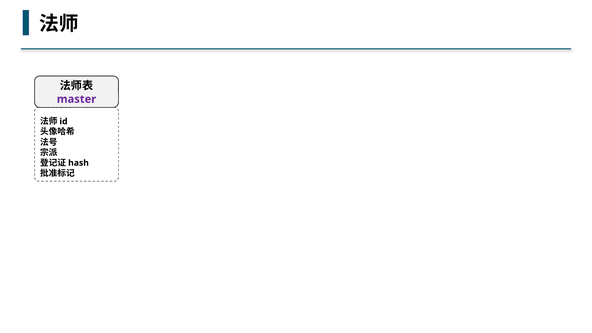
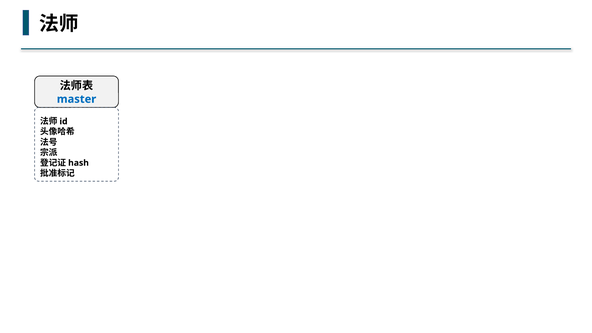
master colour: purple -> blue (77, 99)
